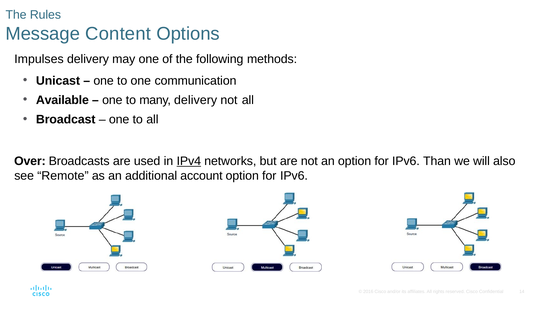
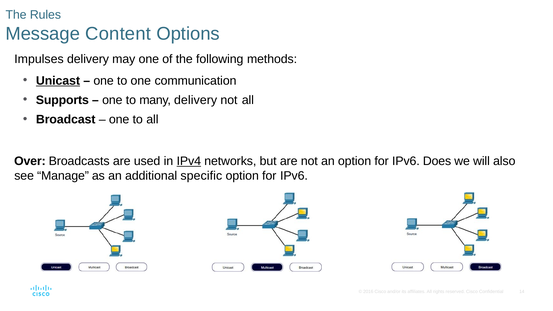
Unicast underline: none -> present (58, 81)
Available: Available -> Supports (62, 100)
Than: Than -> Does (437, 161)
Remote: Remote -> Manage (63, 176)
account: account -> specific (201, 176)
